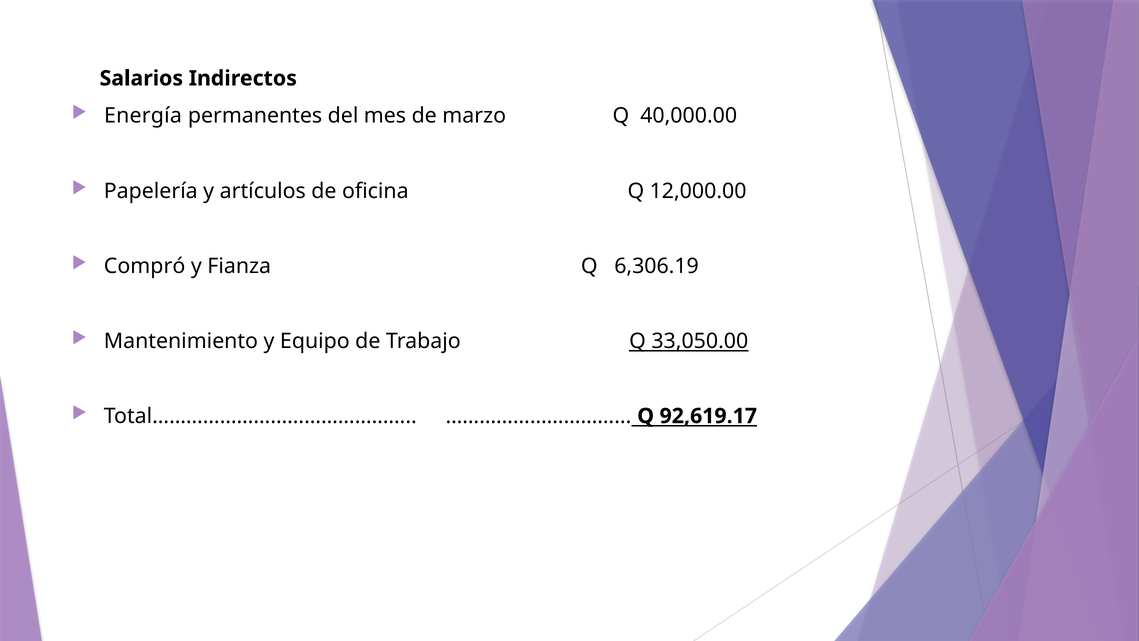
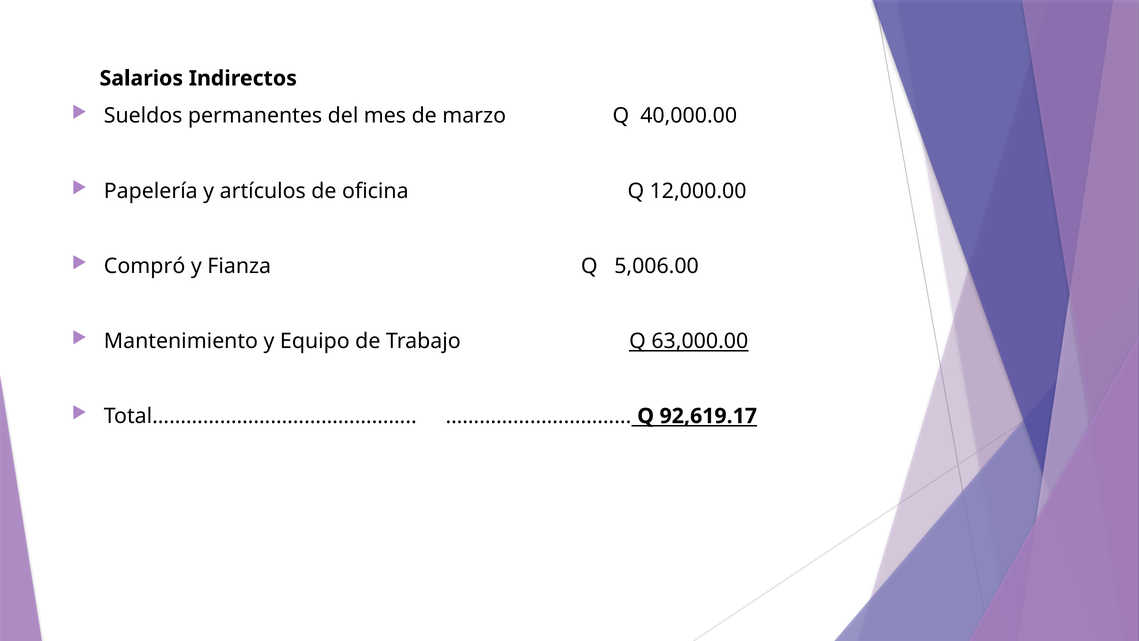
Energía: Energía -> Sueldos (143, 116)
6,306.19: 6,306.19 -> 5,006.00 (657, 266)
33,050.00: 33,050.00 -> 63,000.00 (700, 341)
